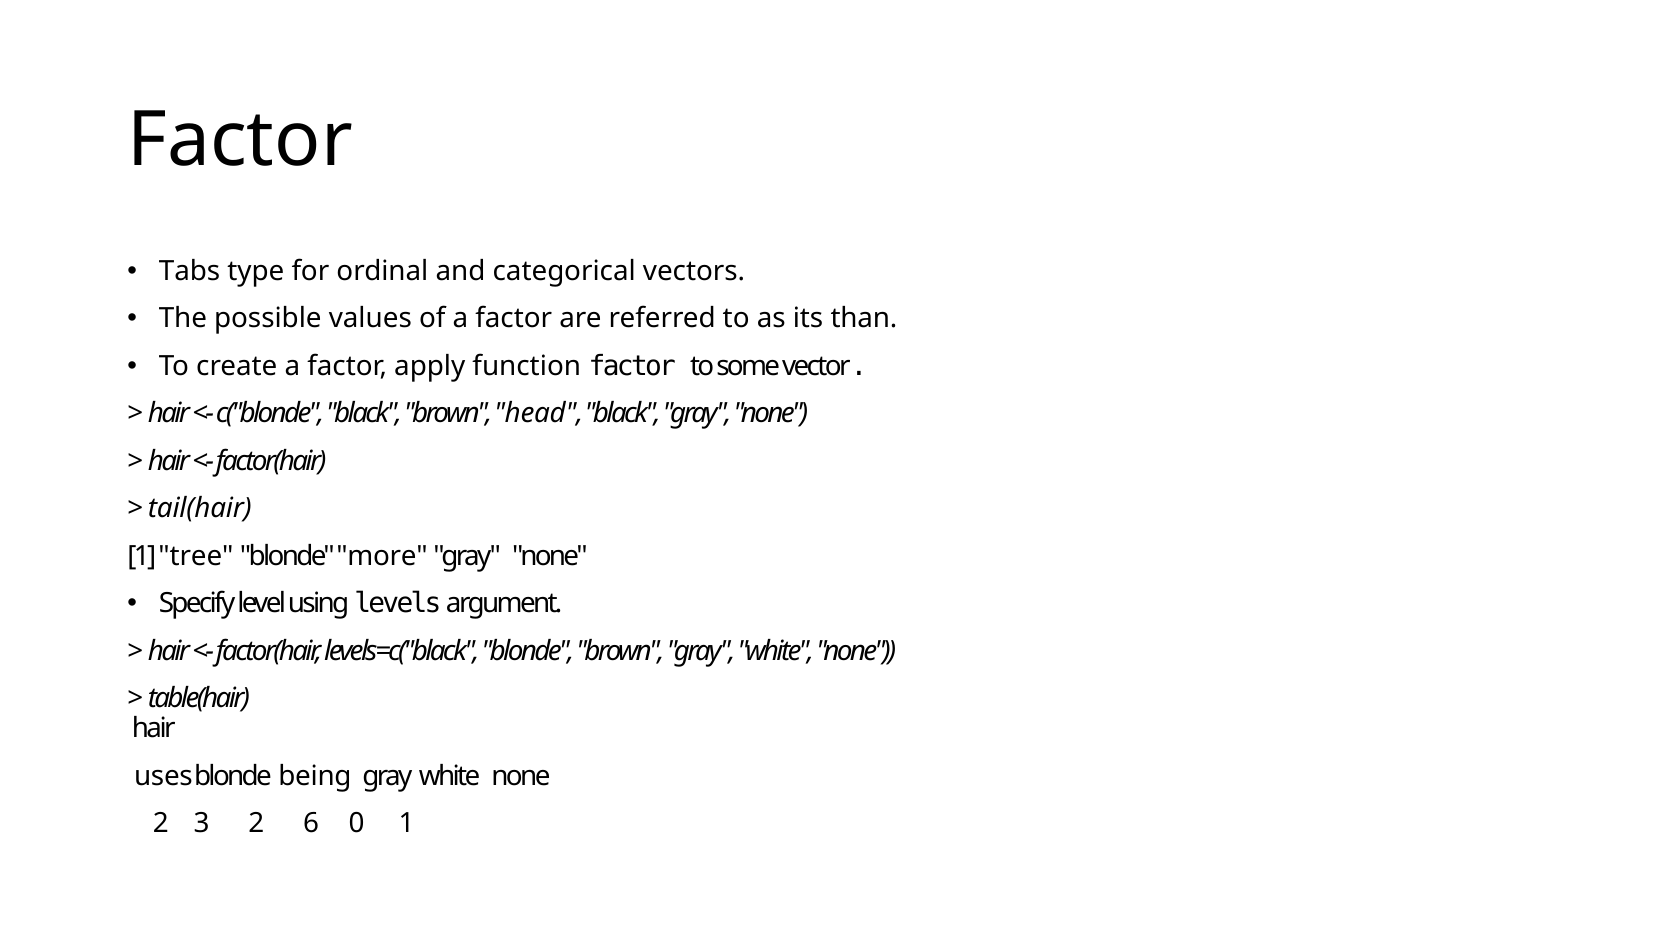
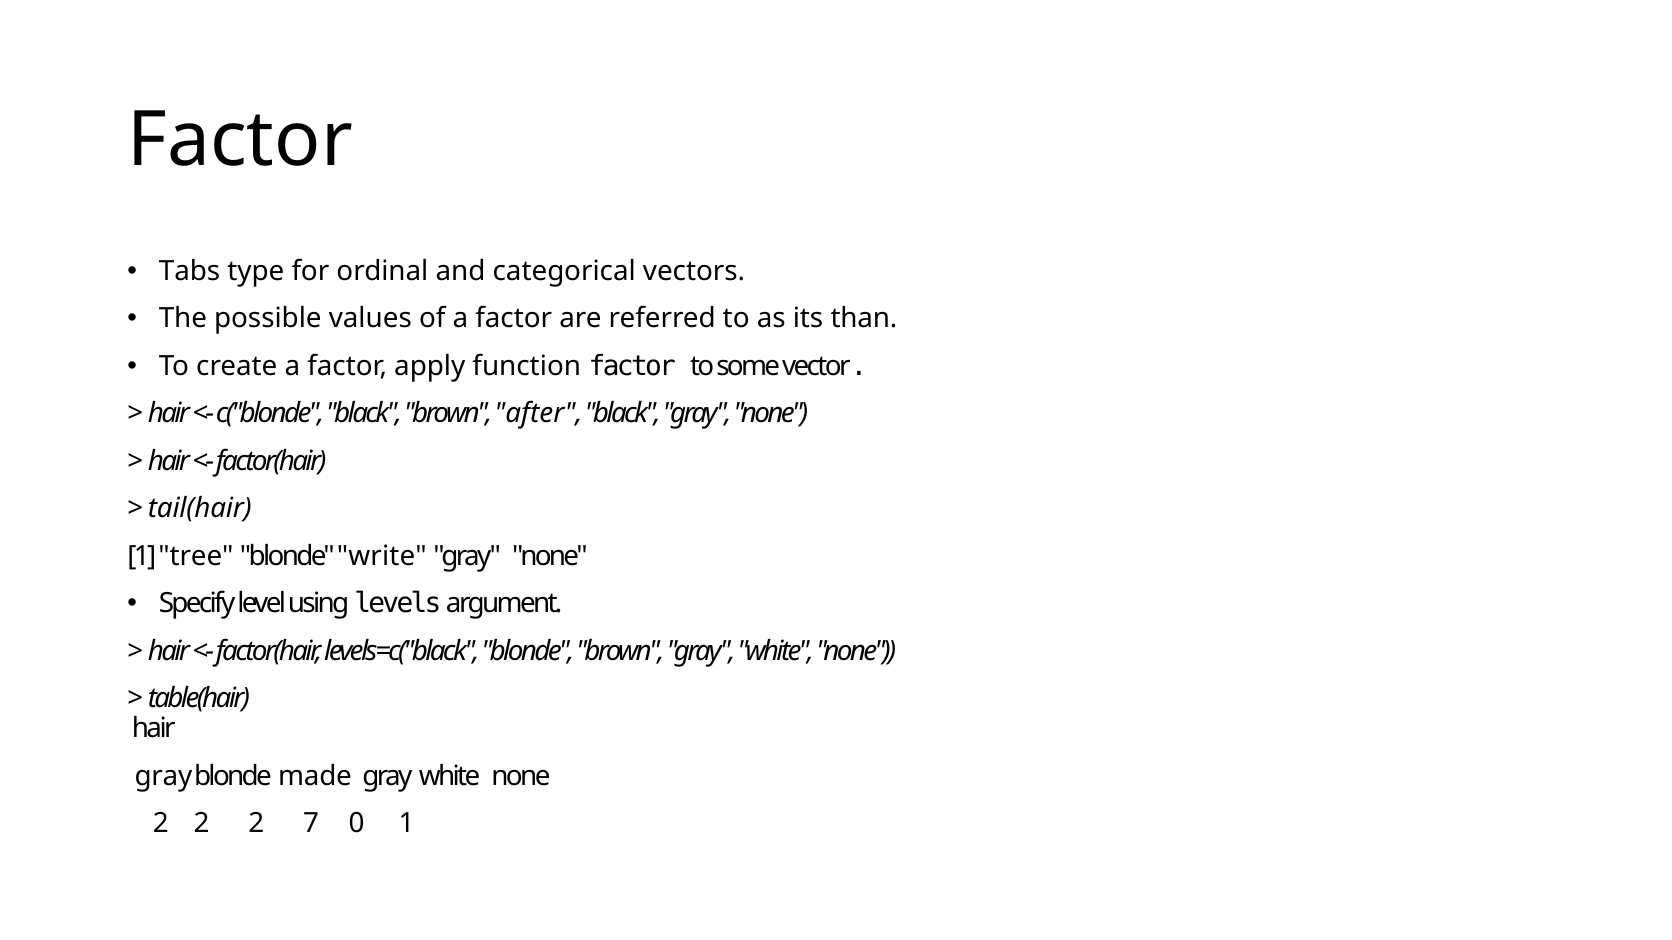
head: head -> after (538, 414)
more: more -> write (382, 556)
uses: uses -> gray (163, 776)
being: being -> made (315, 776)
3: 3 -> 2 (202, 824)
6: 6 -> 7 (311, 824)
